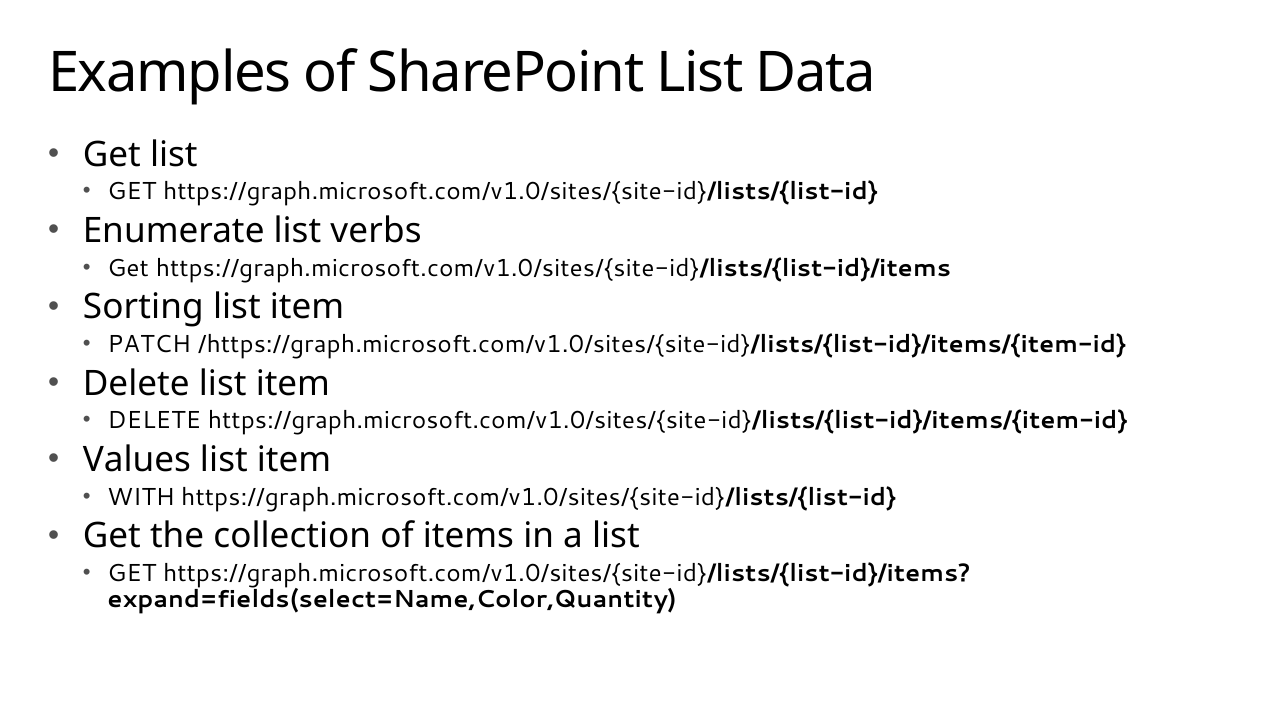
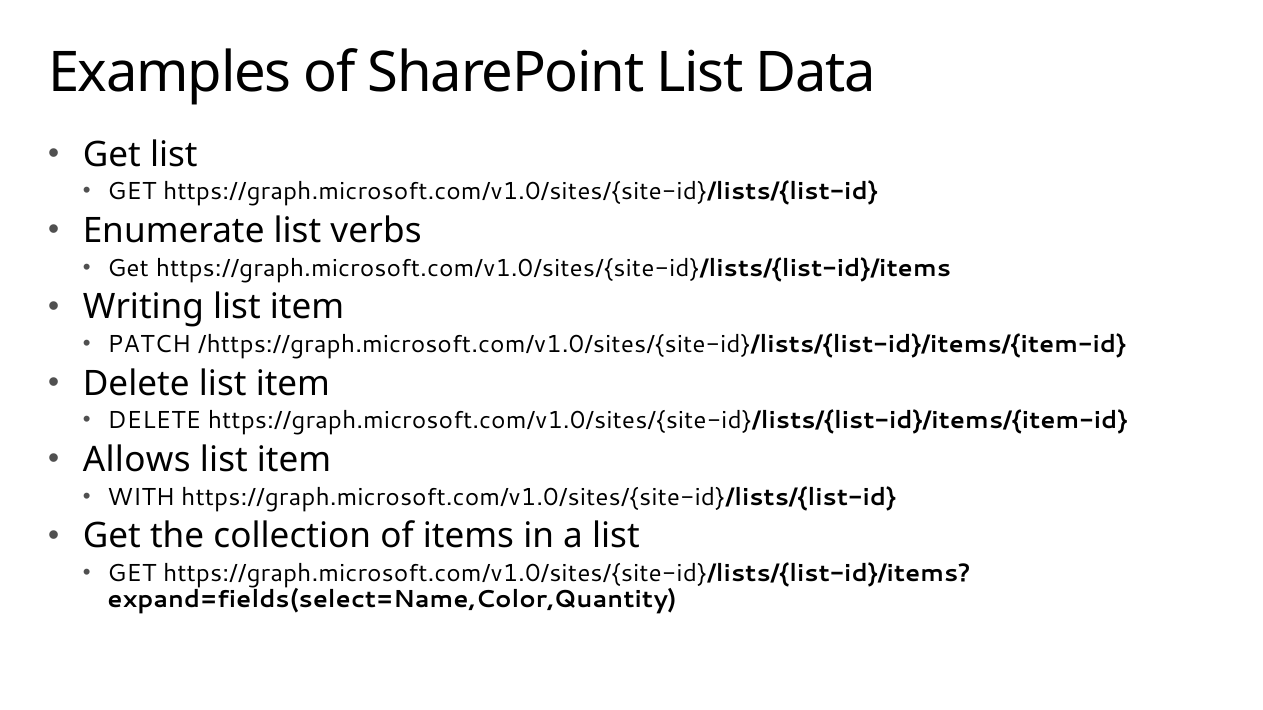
Sorting: Sorting -> Writing (143, 307)
Values: Values -> Allows (137, 460)
